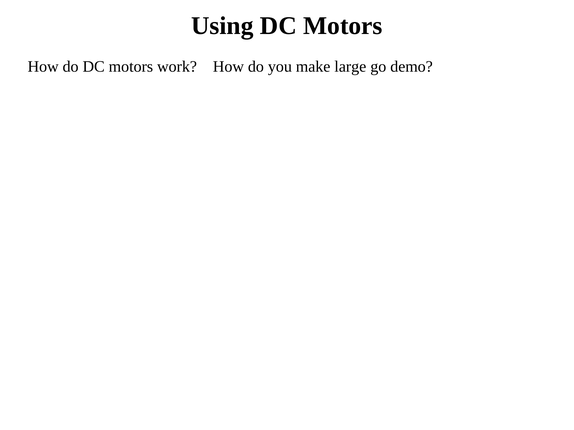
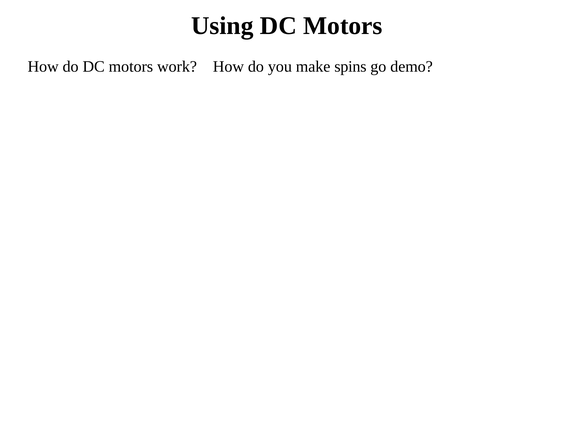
large: large -> spins (350, 67)
